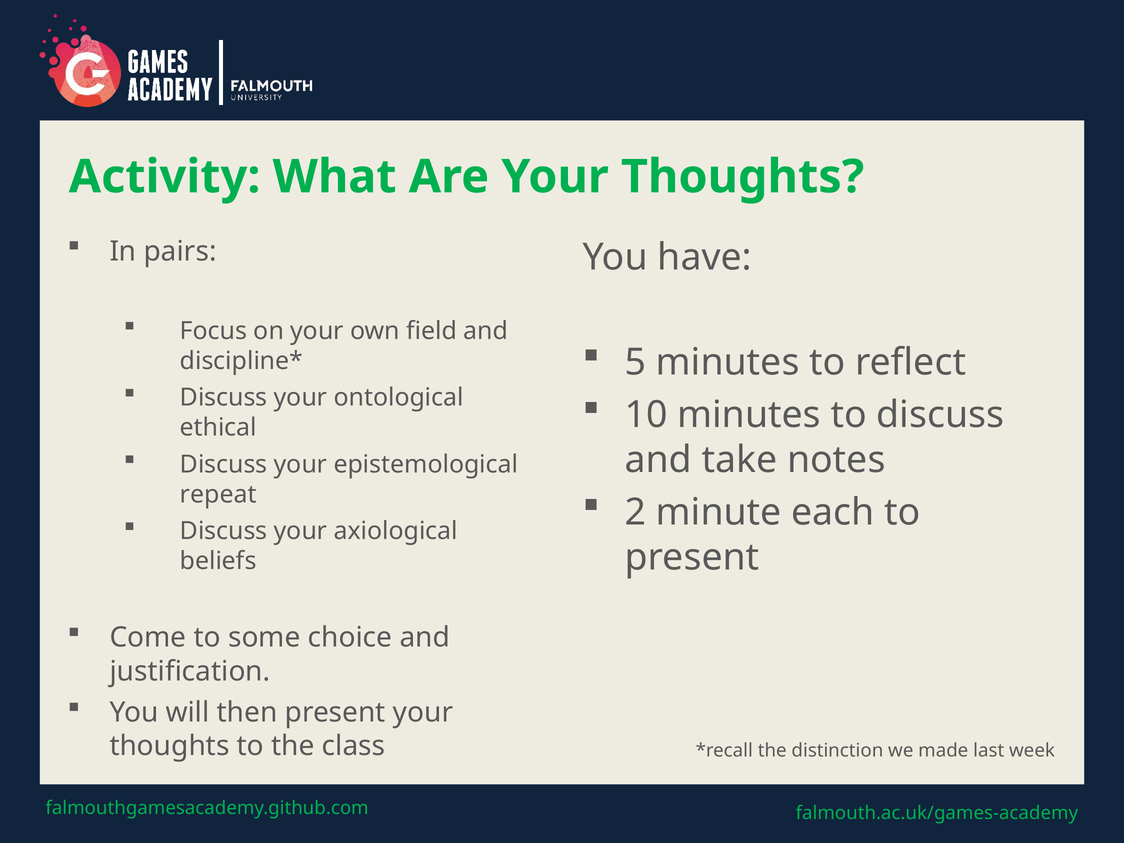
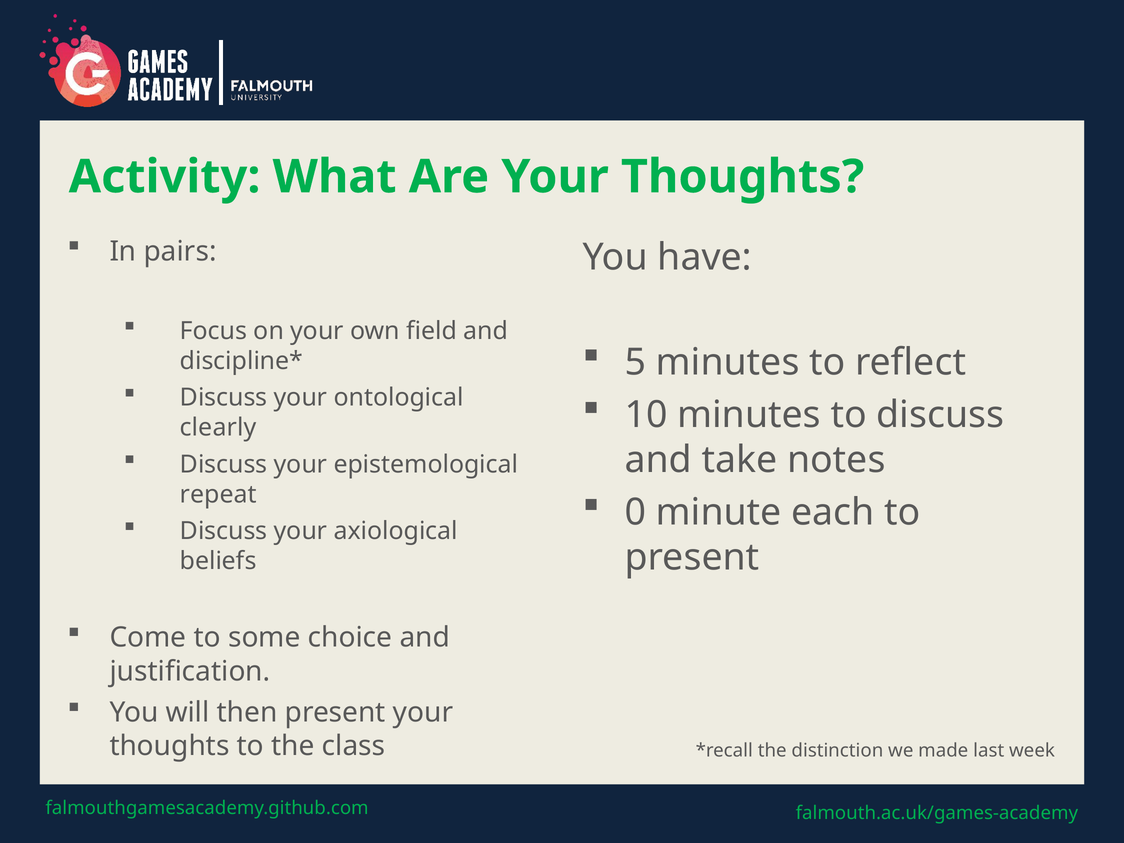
ethical: ethical -> clearly (218, 428)
2: 2 -> 0 (636, 512)
